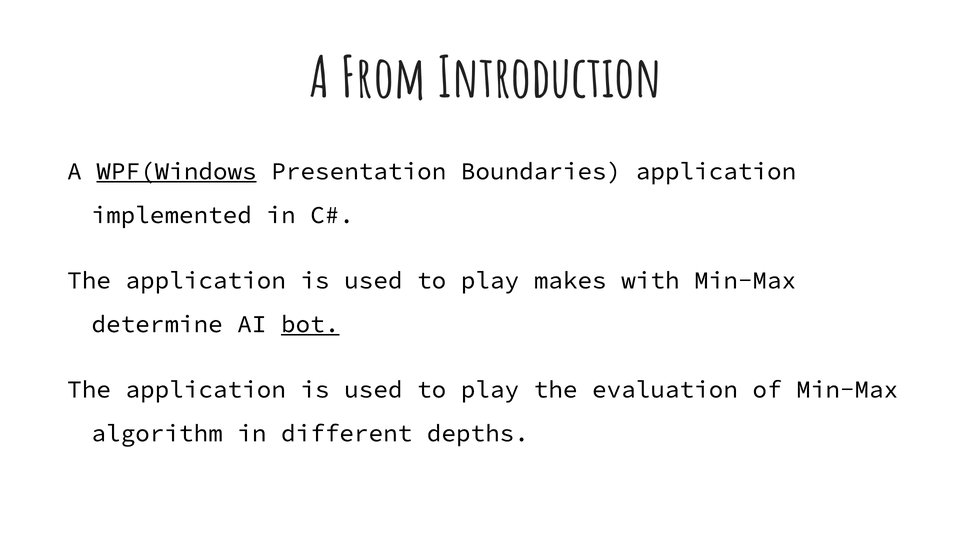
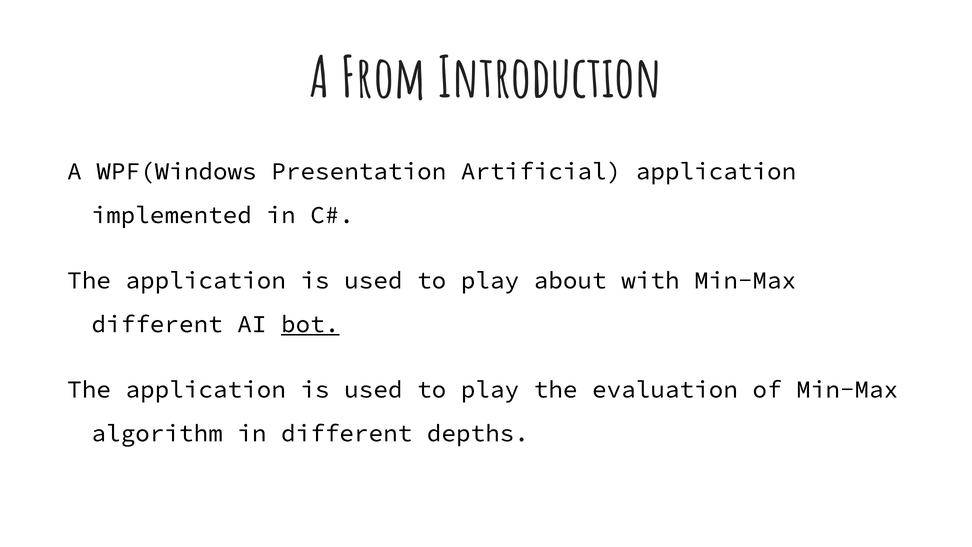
WPF(Windows underline: present -> none (177, 171)
Boundaries: Boundaries -> Artificial (541, 171)
makes: makes -> about (570, 280)
determine: determine -> different (157, 324)
